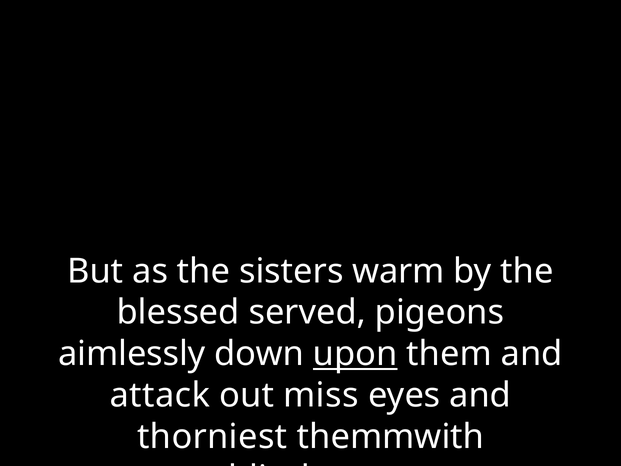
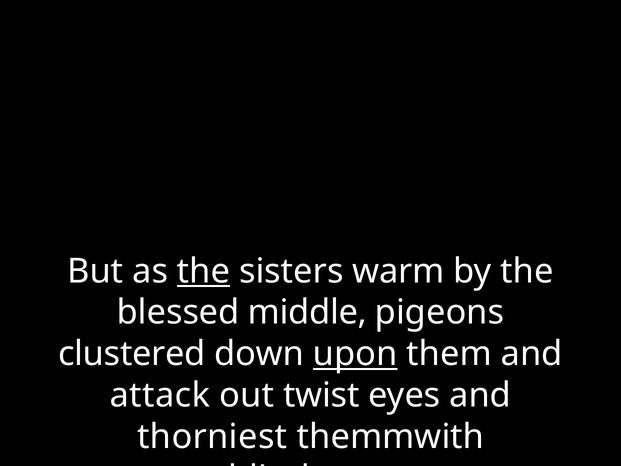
the underline: none -> present (204, 271)
served: served -> middle (307, 312)
aimlessly: aimlessly -> clustered (132, 354)
miss: miss -> twist (321, 395)
